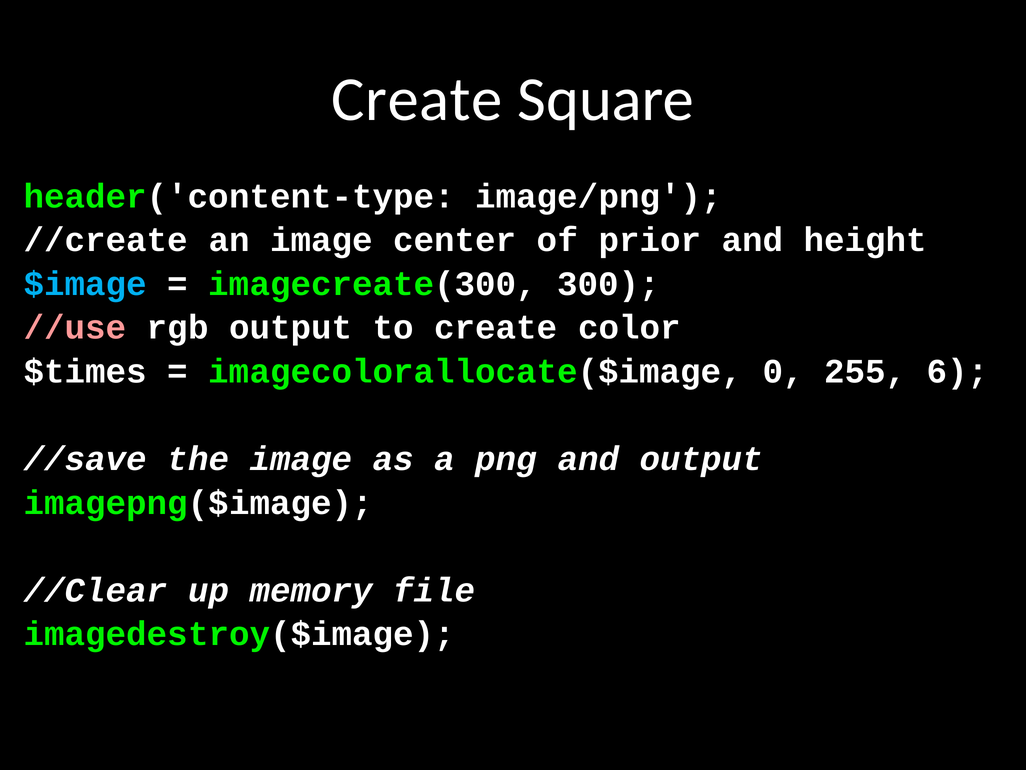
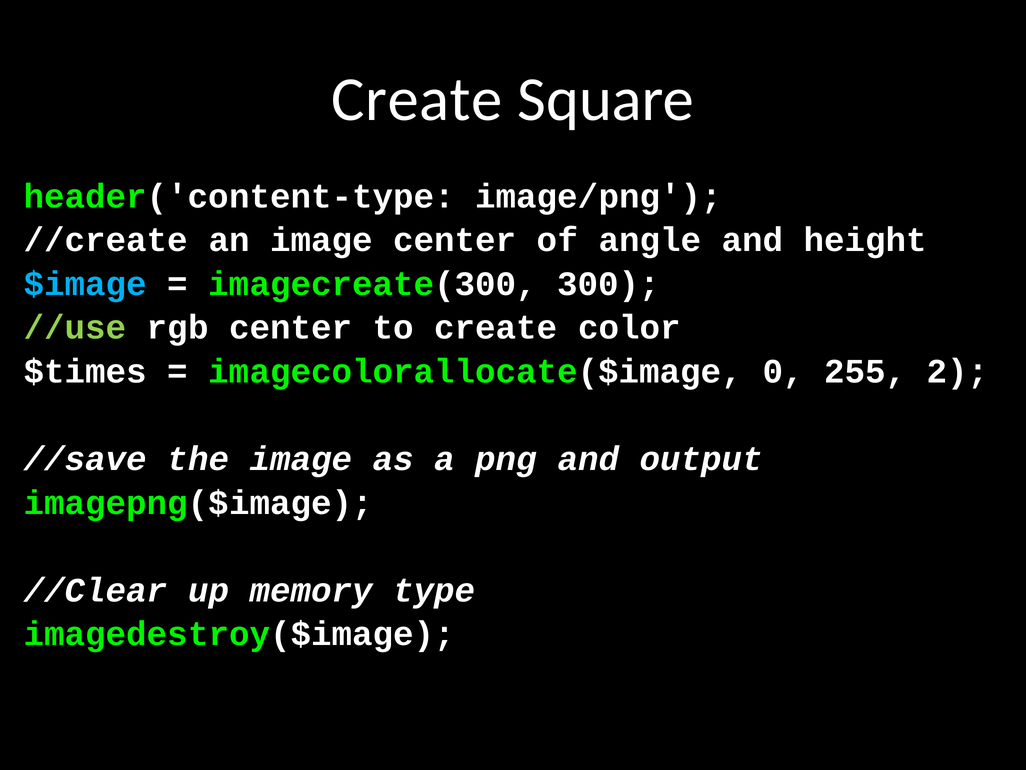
prior: prior -> angle (650, 240)
//use colour: pink -> light green (75, 327)
rgb output: output -> center (291, 327)
6: 6 -> 2 (958, 371)
file: file -> type (434, 590)
